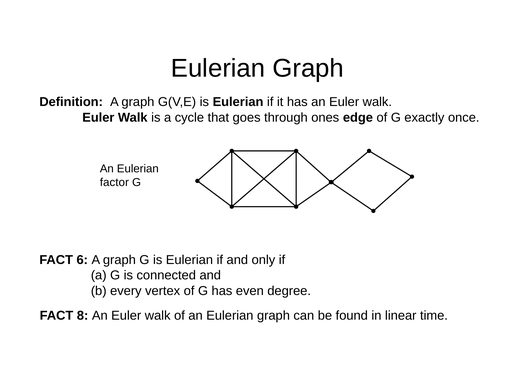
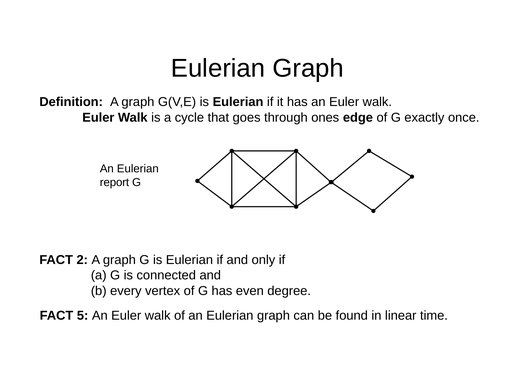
factor: factor -> report (114, 183)
6: 6 -> 2 (82, 260)
8: 8 -> 5 (83, 316)
